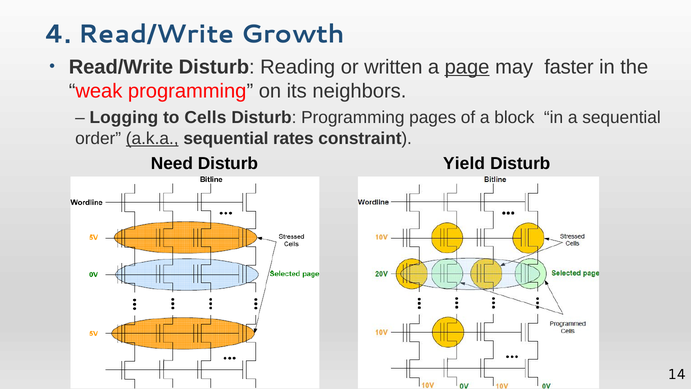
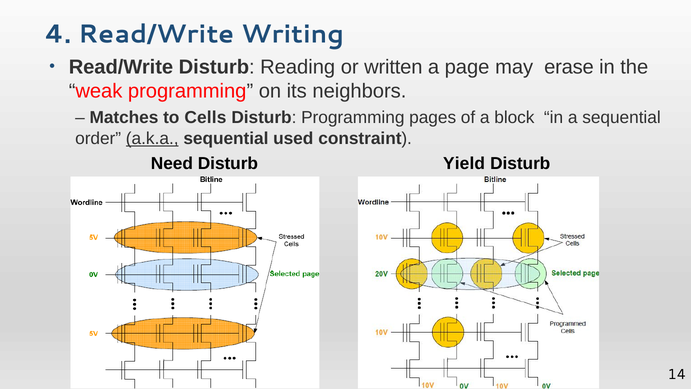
Growth: Growth -> Writing (293, 34)
page underline: present -> none (467, 67)
faster: faster -> erase (569, 67)
Logging: Logging -> Matches (124, 118)
rates: rates -> used (293, 138)
